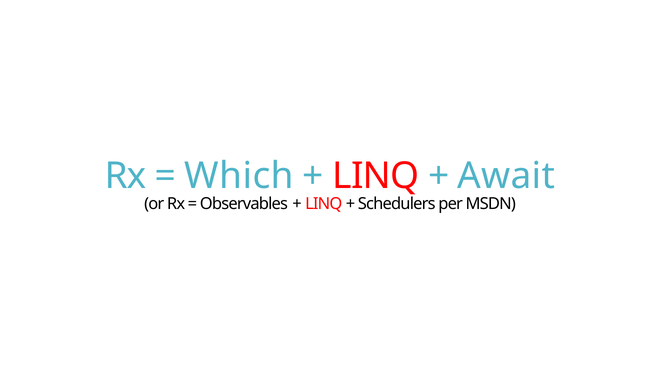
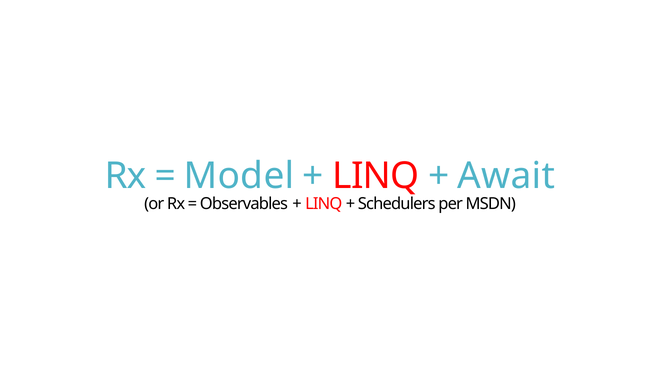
Which: Which -> Model (239, 176)
